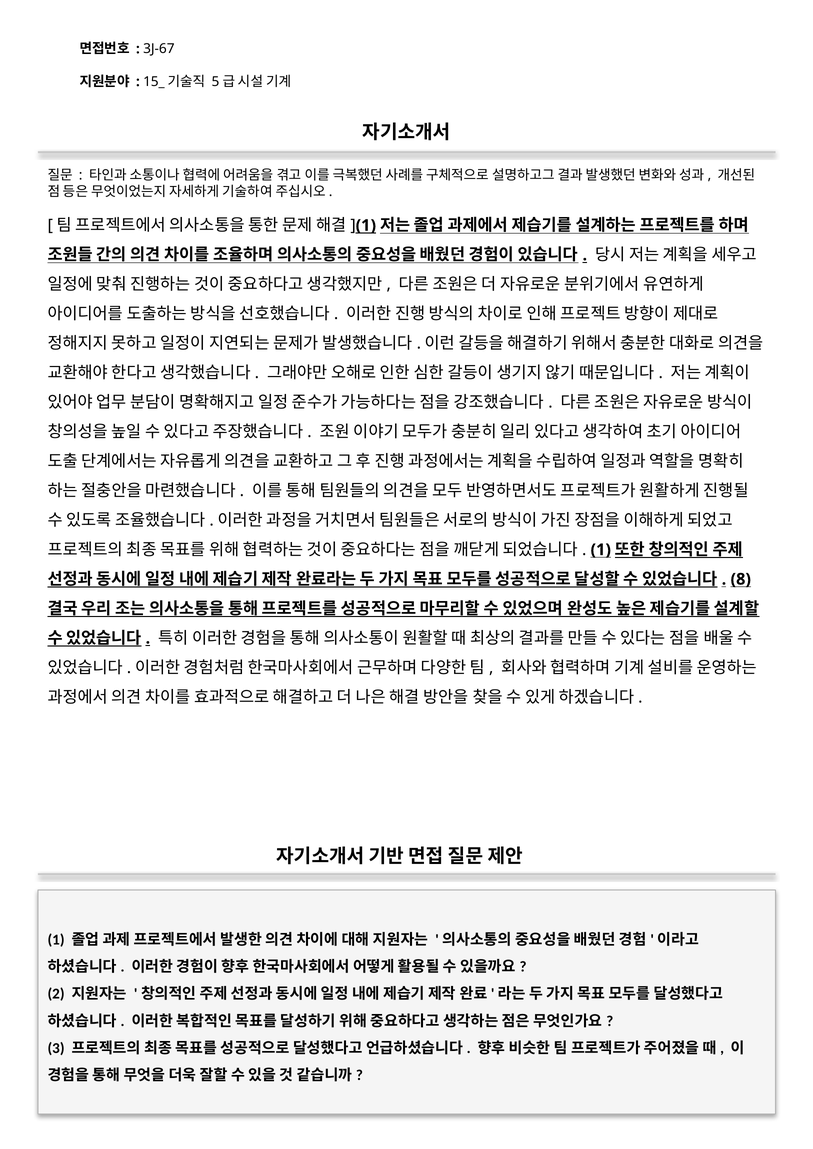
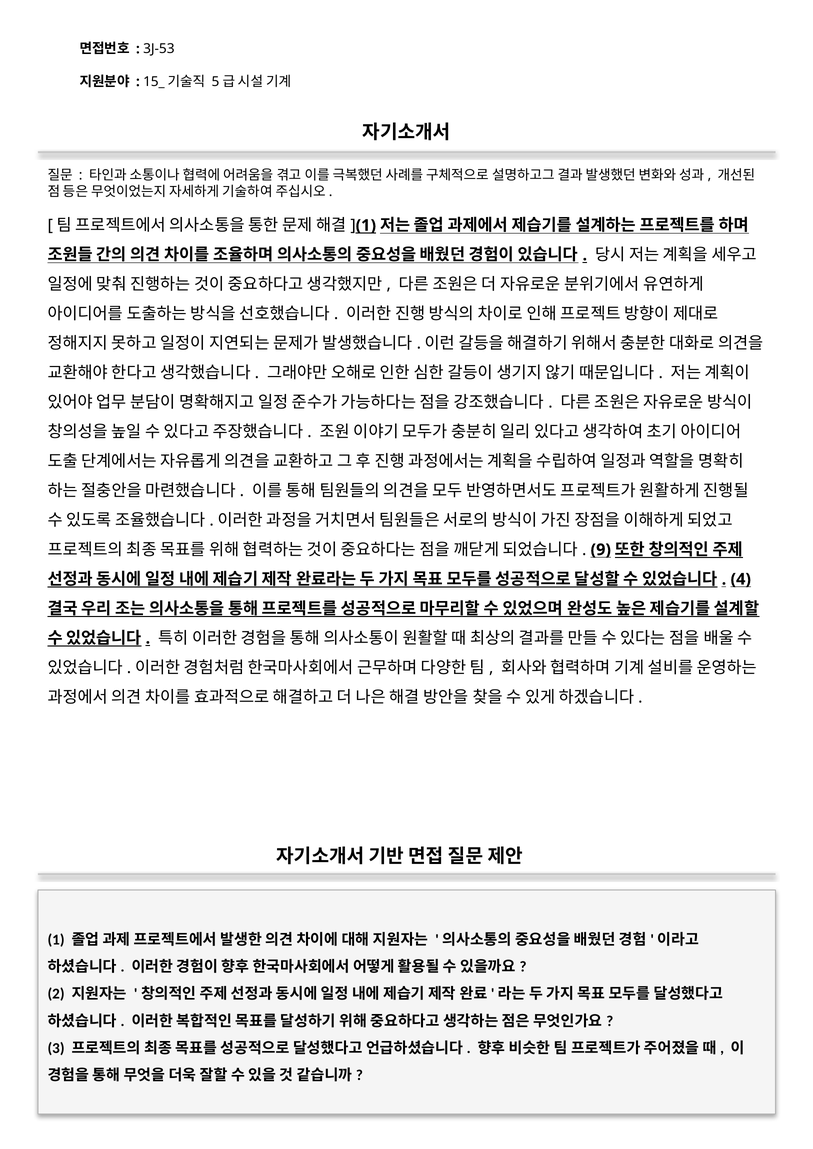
3J-67: 3J-67 -> 3J-53 (159, 49)
1: 1 -> 9 (601, 550)
8: 8 -> 4 (741, 580)
